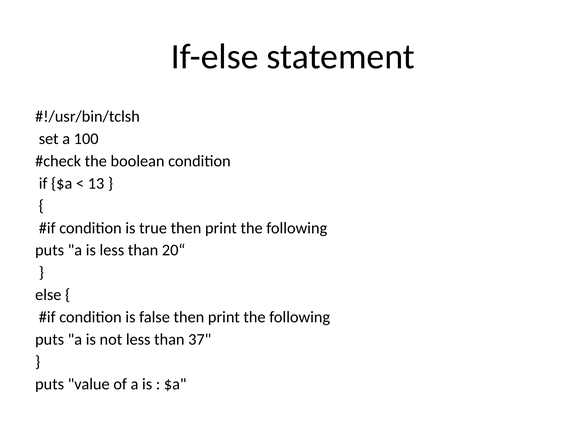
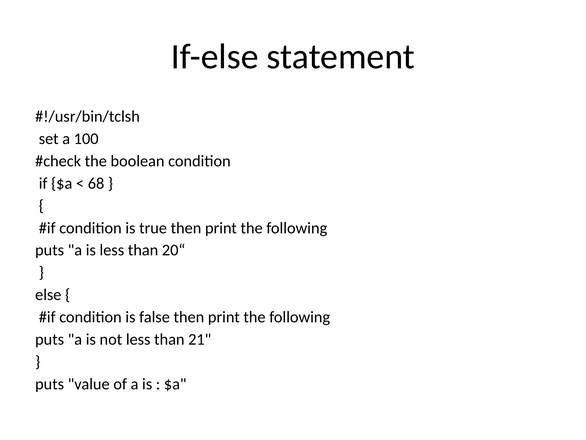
13: 13 -> 68 (96, 183)
37: 37 -> 21 (200, 339)
